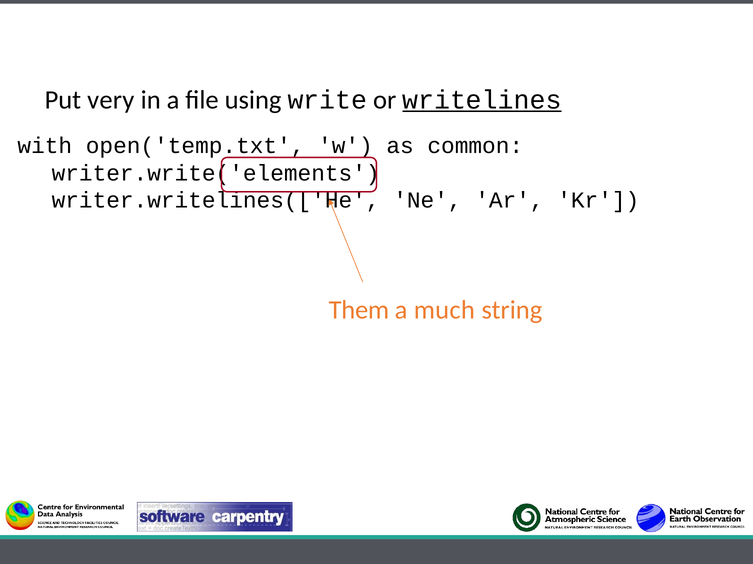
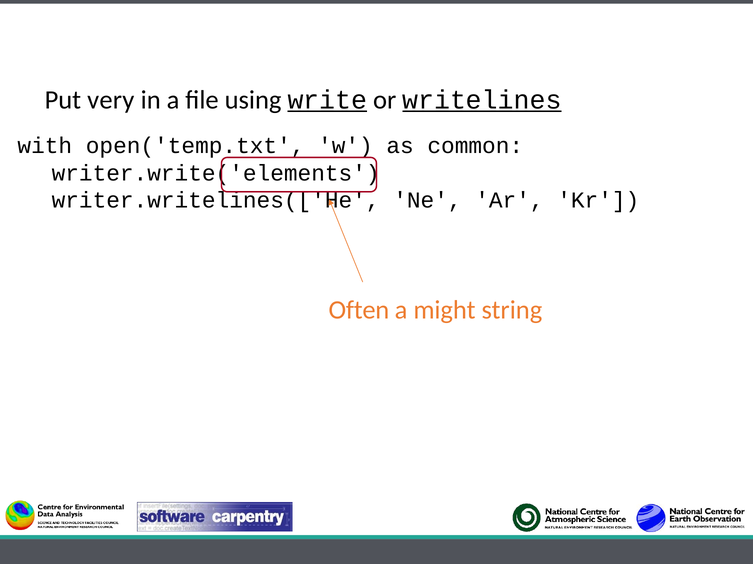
write underline: none -> present (327, 100)
Them: Them -> Often (359, 310)
much: much -> might (445, 310)
